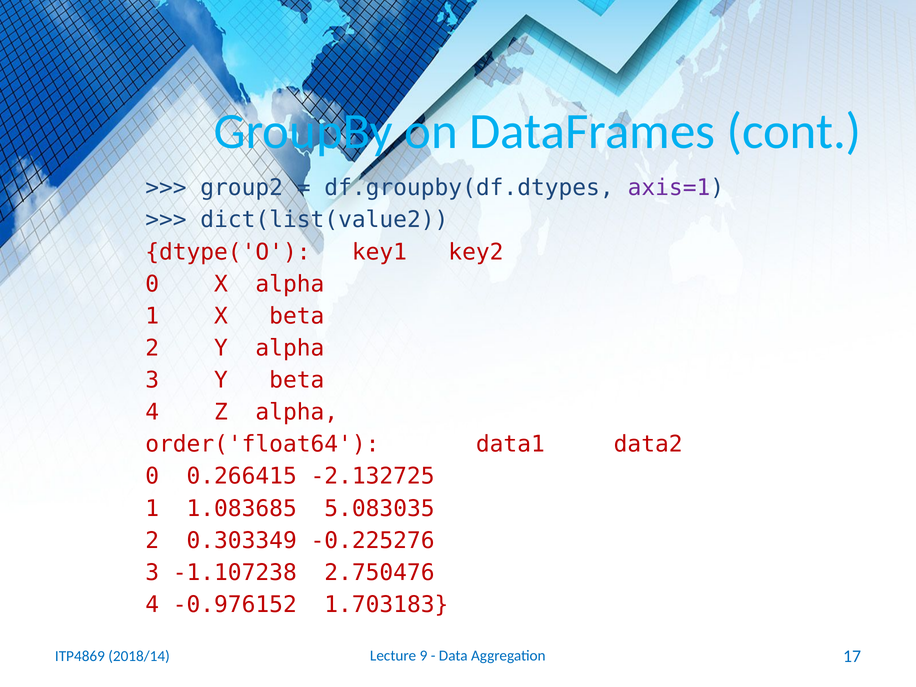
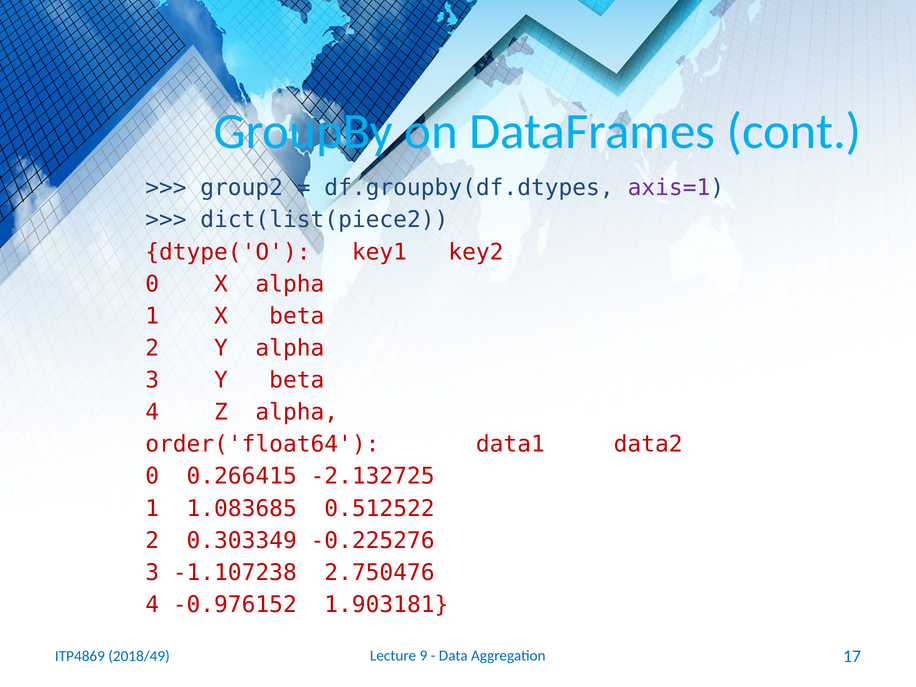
dict(list(value2: dict(list(value2 -> dict(list(piece2 (324, 220)
5.083035: 5.083035 -> 0.512522 (379, 508)
1.703183: 1.703183 -> 1.903181 (386, 605)
2018/14: 2018/14 -> 2018/49 (139, 656)
